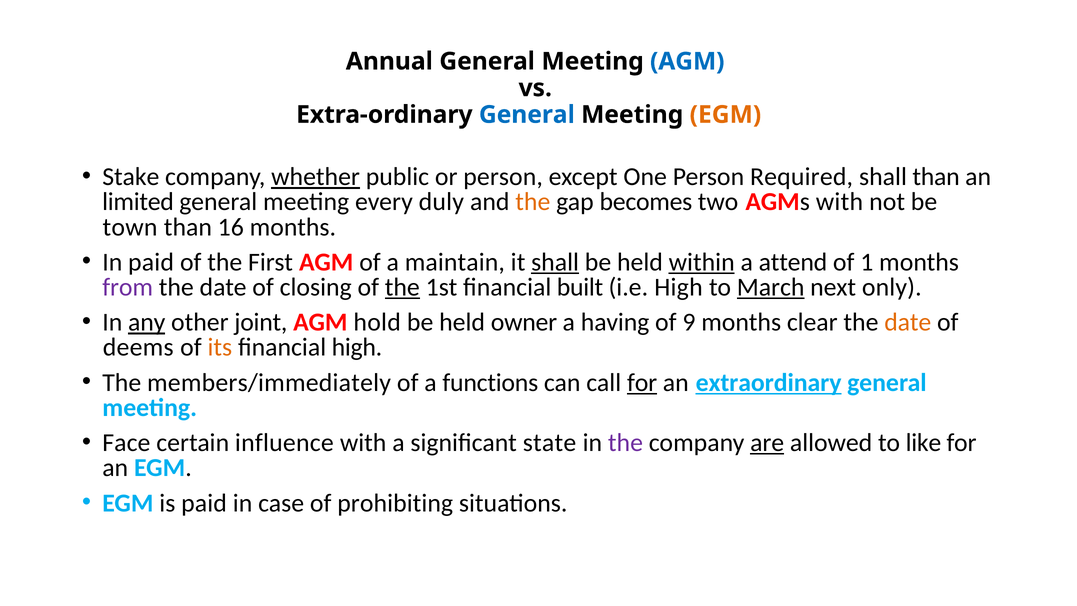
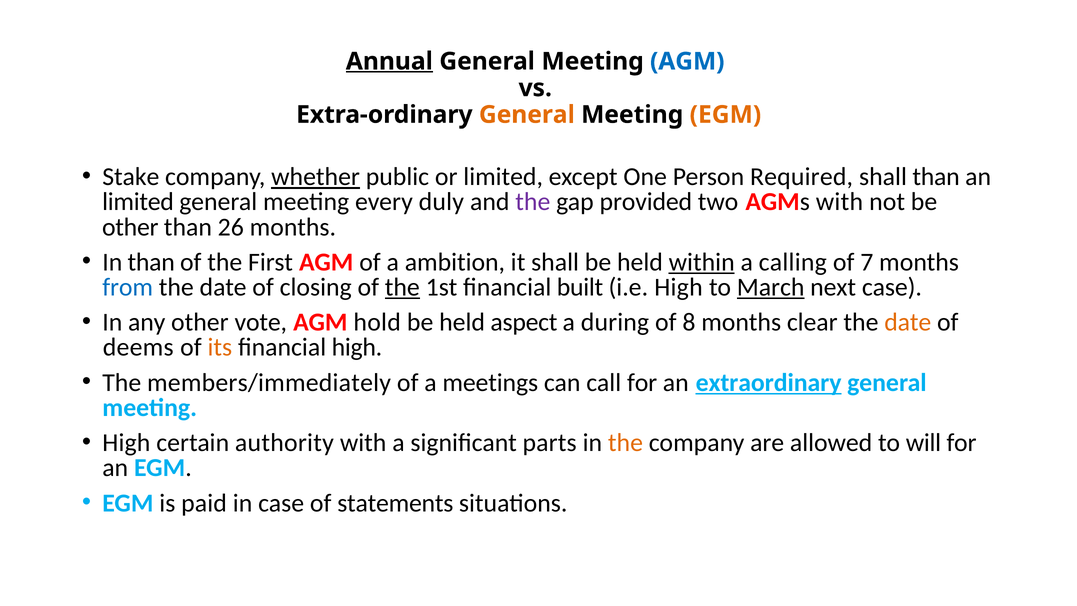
Annual underline: none -> present (389, 61)
General colour: blue -> orange (527, 115)
or person: person -> limited (503, 177)
the colour: orange -> purple (533, 202)
becomes: becomes -> provided (646, 202)
town: town -> other (130, 227)
16: 16 -> 26 (231, 227)
In paid: paid -> than (151, 262)
maintain: maintain -> ambition (455, 262)
shall underline: present -> none (555, 262)
attend: attend -> calling (793, 262)
1: 1 -> 7 (867, 262)
from colour: purple -> blue (128, 287)
next only: only -> case (892, 287)
any underline: present -> none (147, 322)
joint: joint -> vote (261, 322)
owner: owner -> aspect (524, 322)
having: having -> during (615, 322)
9: 9 -> 8 (689, 322)
functions: functions -> meetings (490, 383)
for underline: present -> none (642, 383)
Face: Face -> High (126, 443)
influence: influence -> authority (284, 443)
state: state -> parts (550, 443)
the colour: purple -> orange (625, 443)
are underline: present -> none (767, 443)
like: like -> will (923, 443)
prohibiting: prohibiting -> statements (395, 503)
